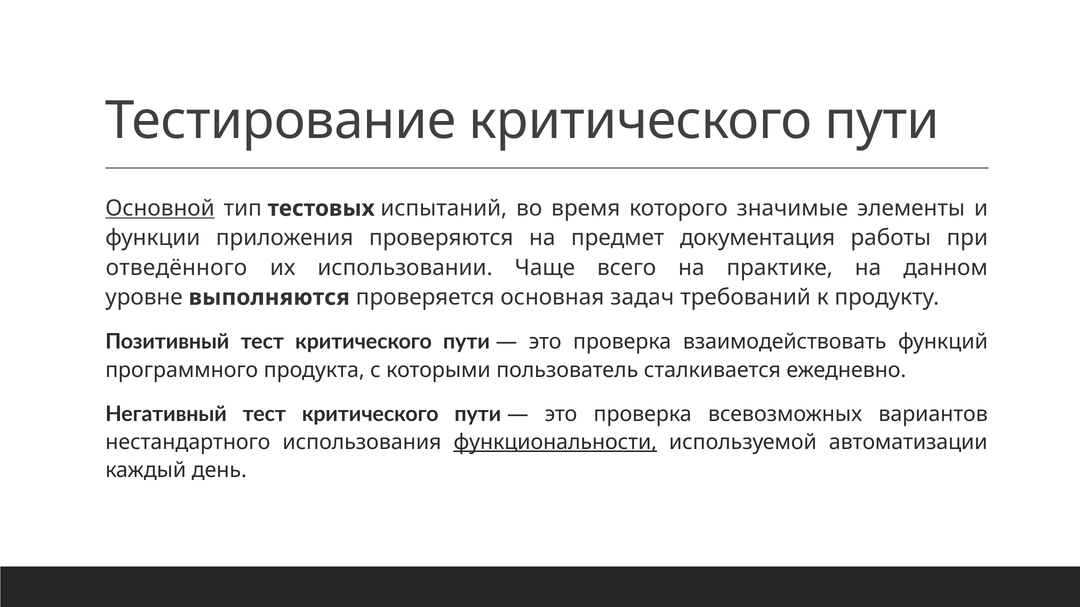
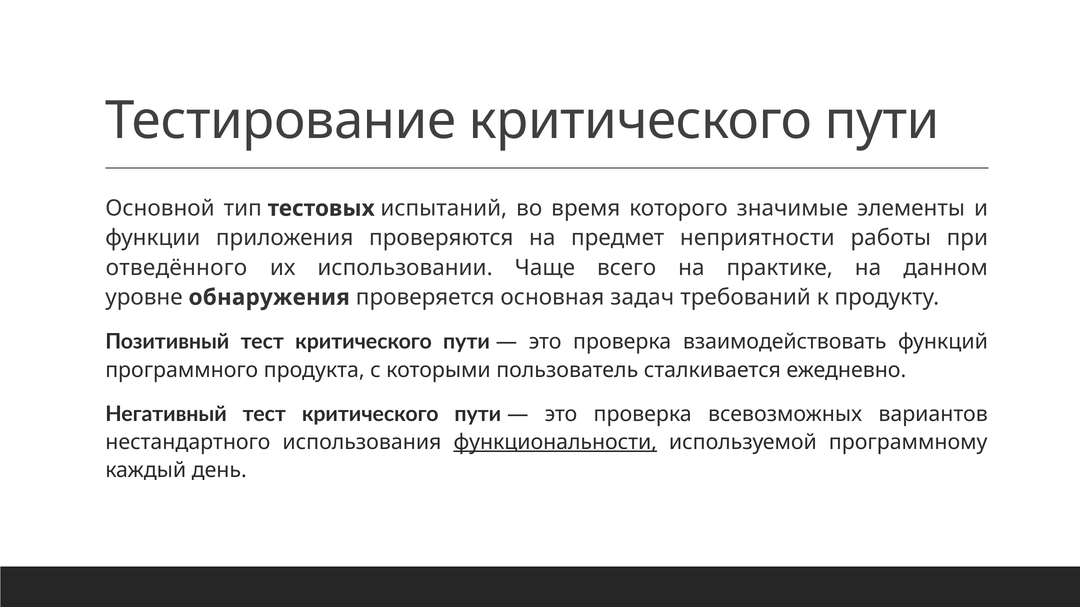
Основной underline: present -> none (160, 209)
документация: документация -> неприятности (757, 238)
выполняются: выполняются -> обнаружения (269, 298)
автоматизации: автоматизации -> программному (908, 442)
